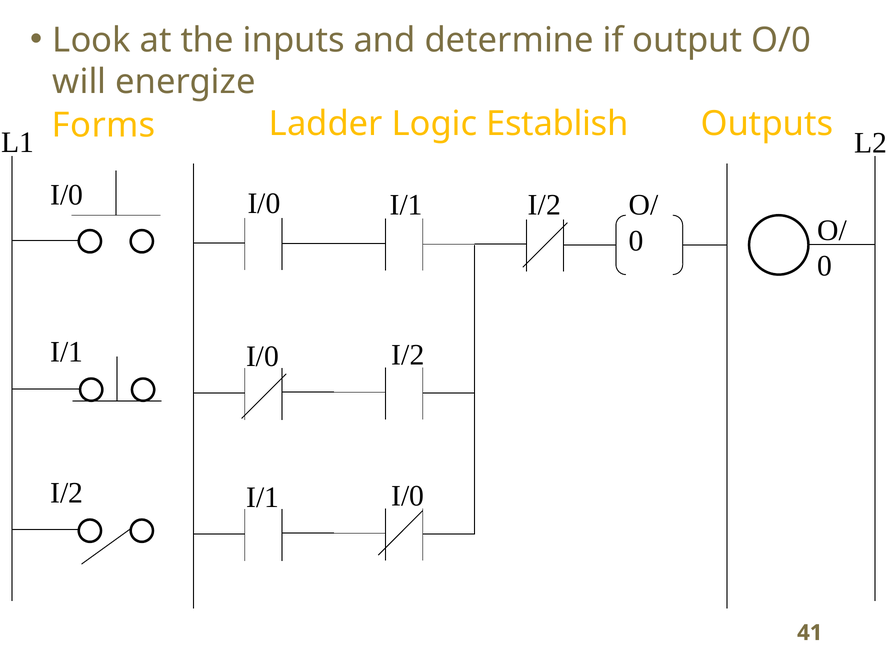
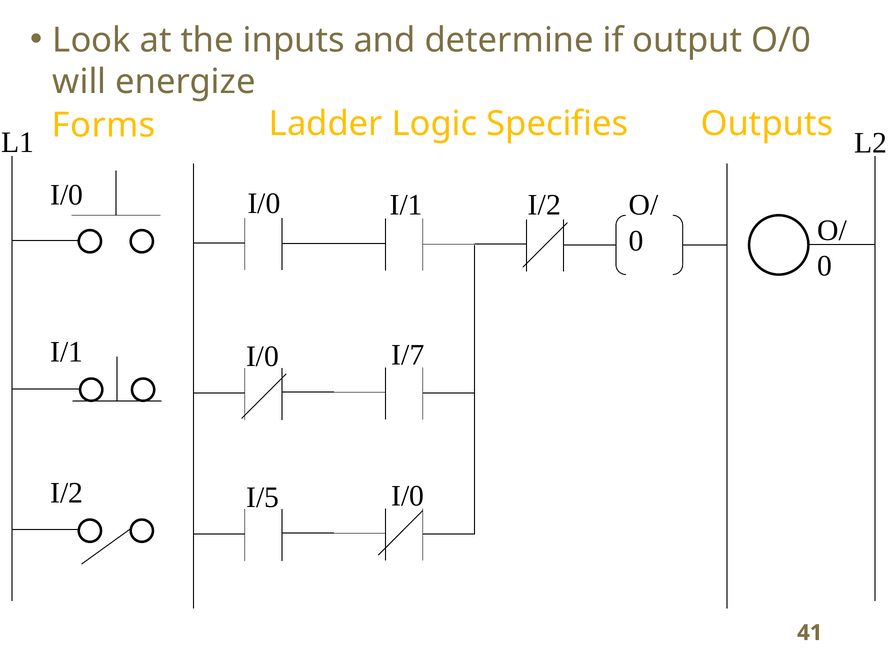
Establish: Establish -> Specifies (557, 124)
I/2: I/2 -> I/7 (408, 355)
I/1: I/1 -> I/5 (263, 497)
